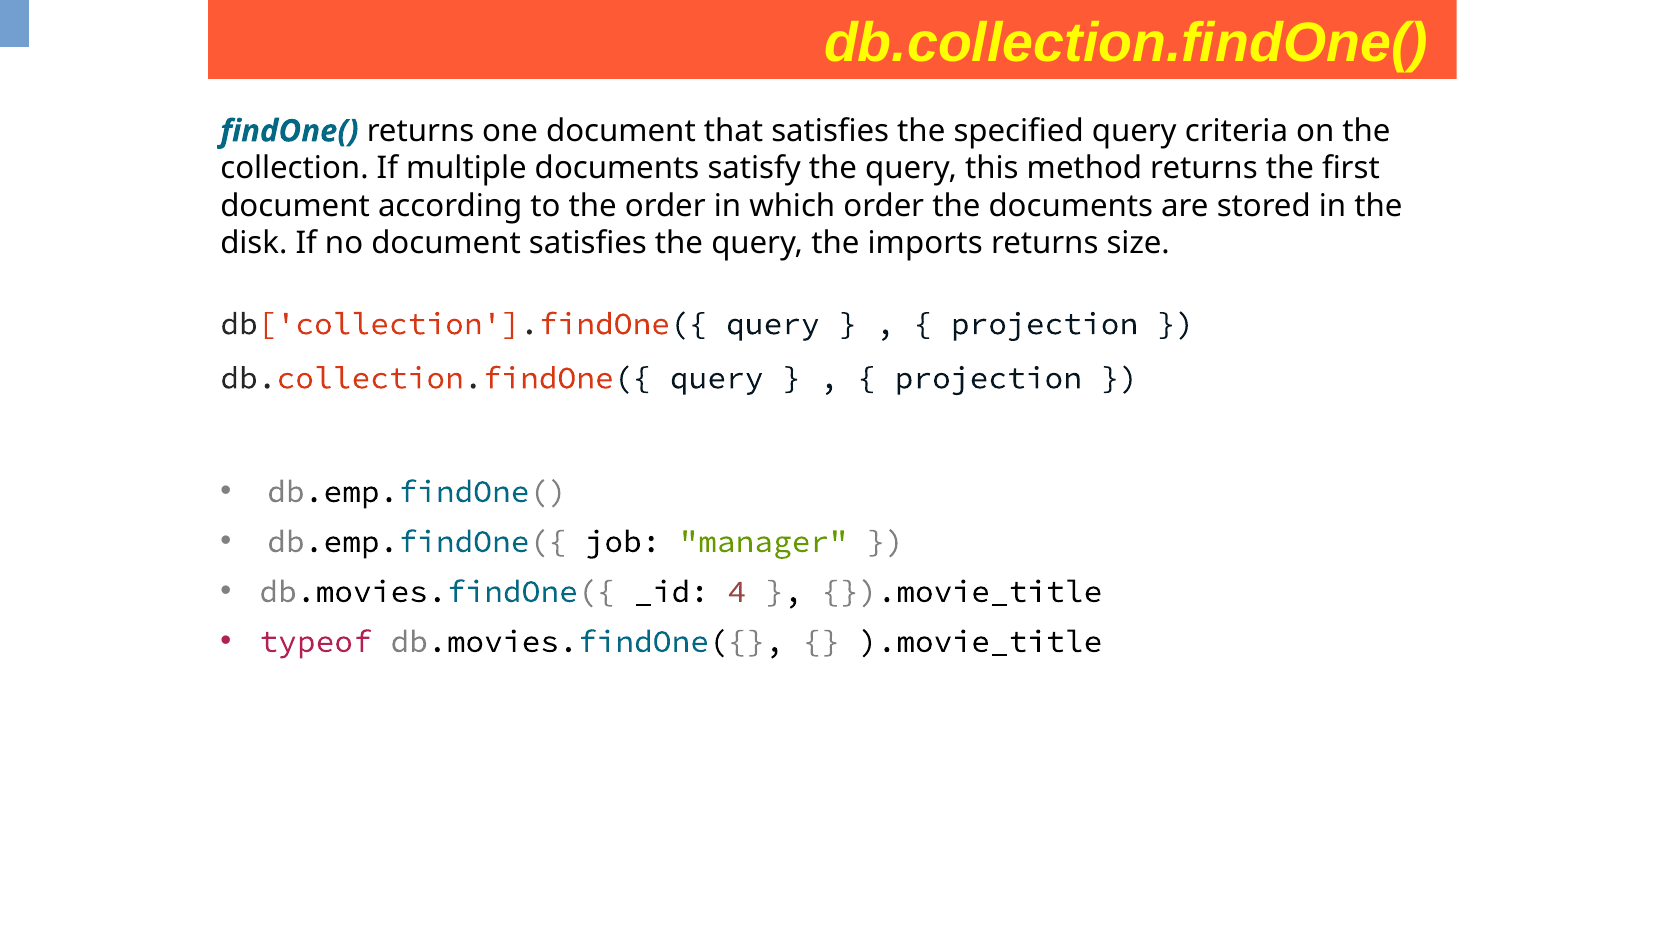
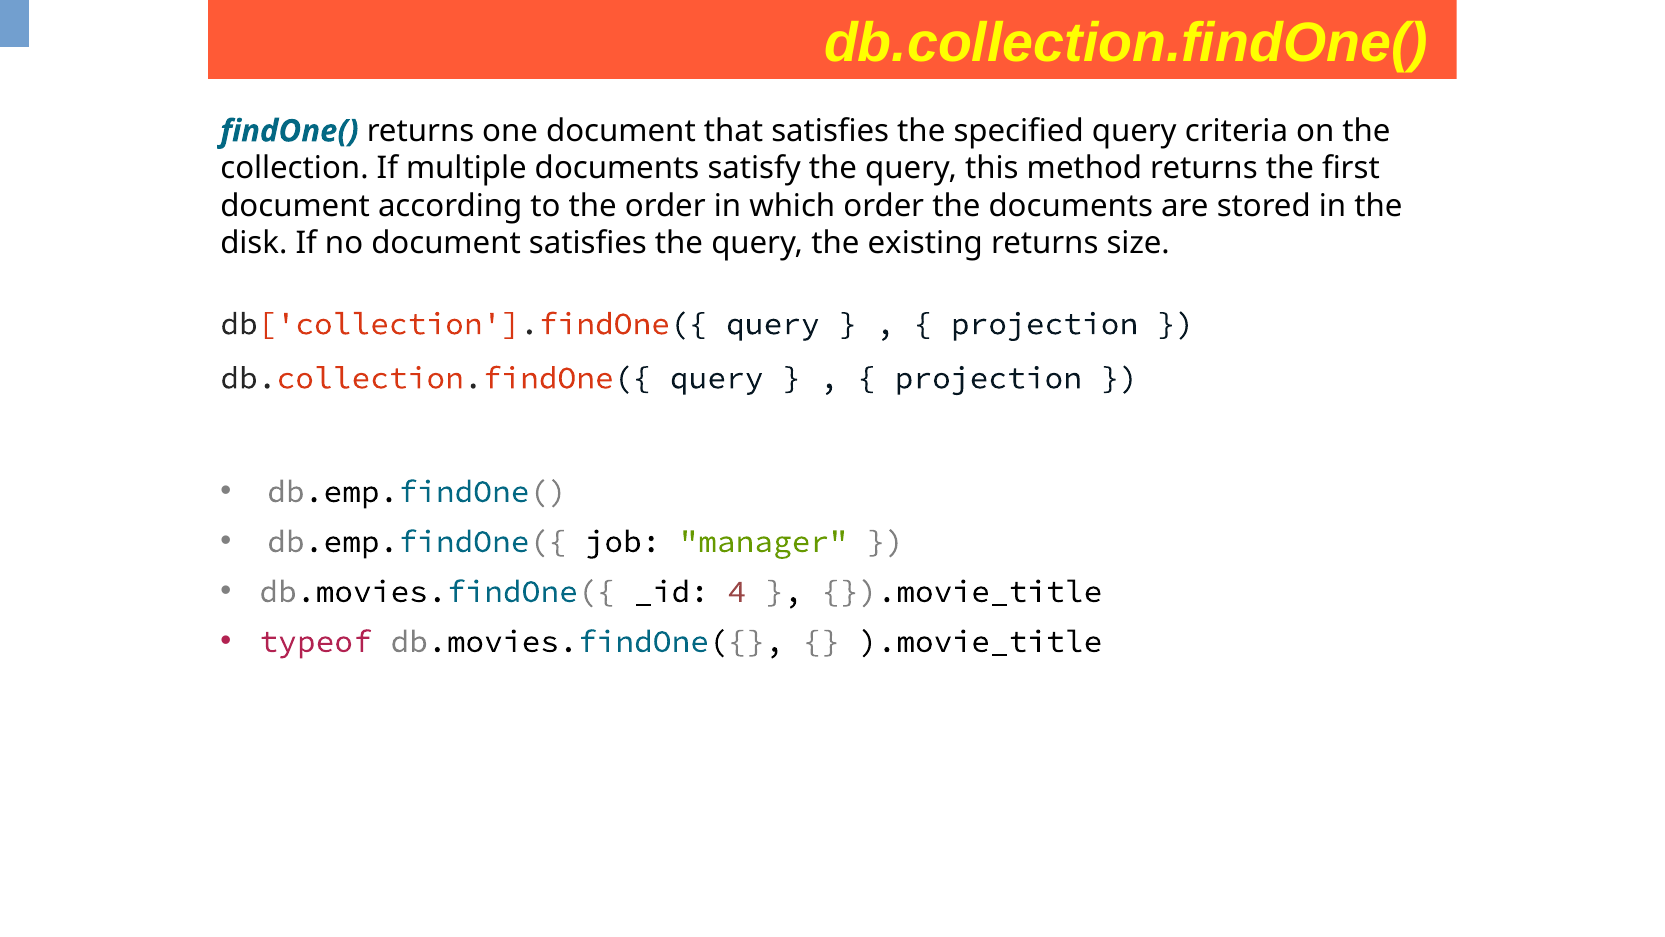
imports: imports -> existing (925, 243)
